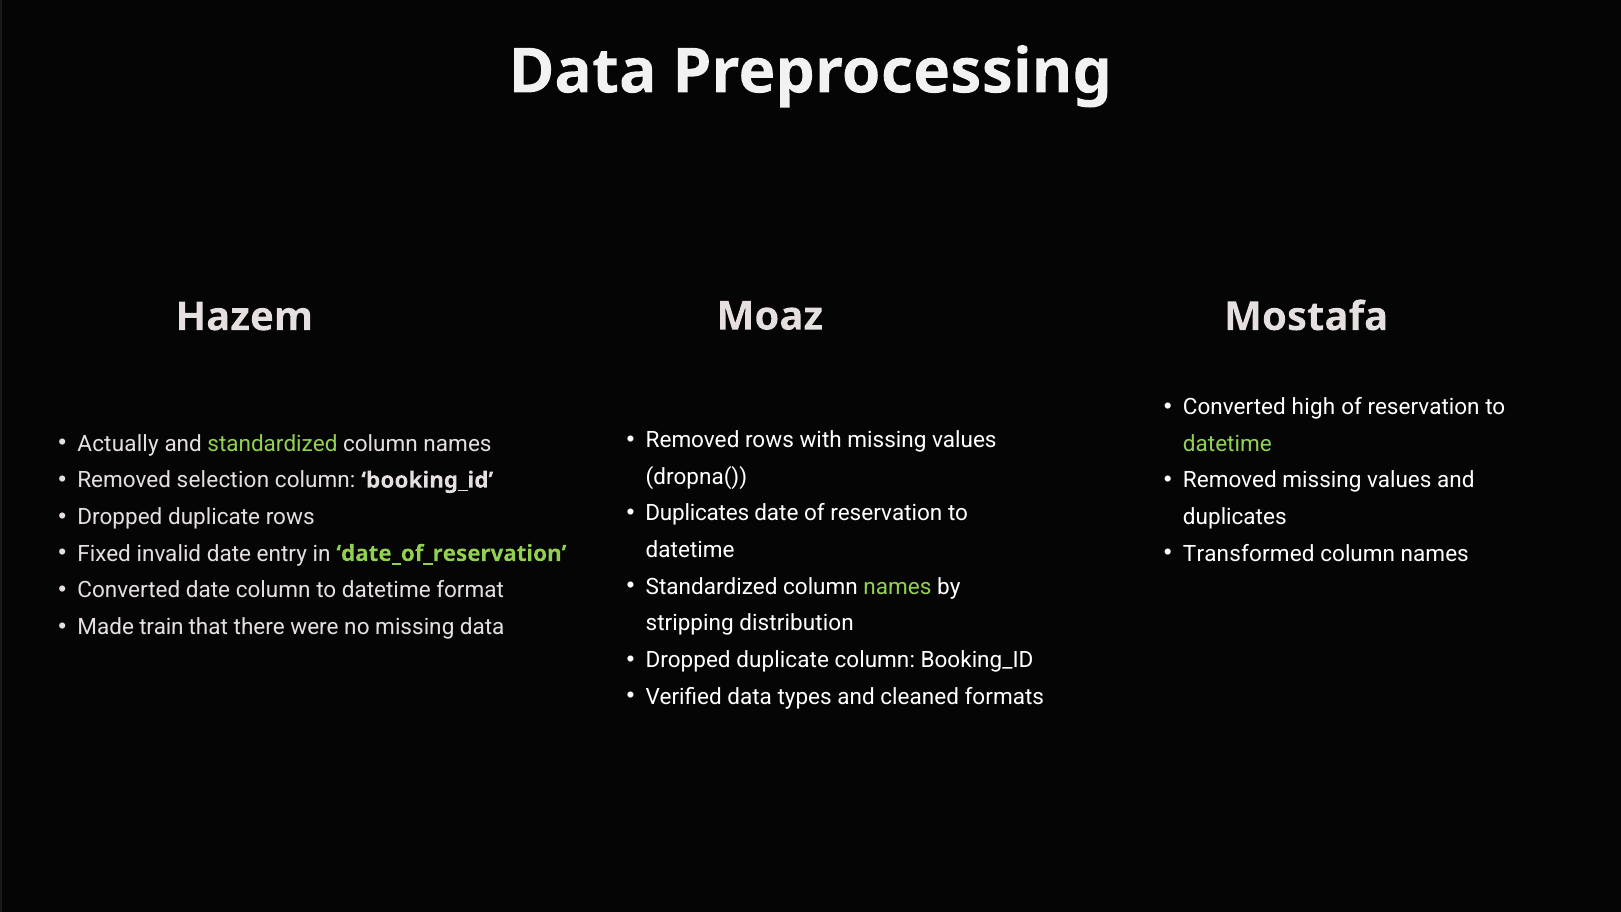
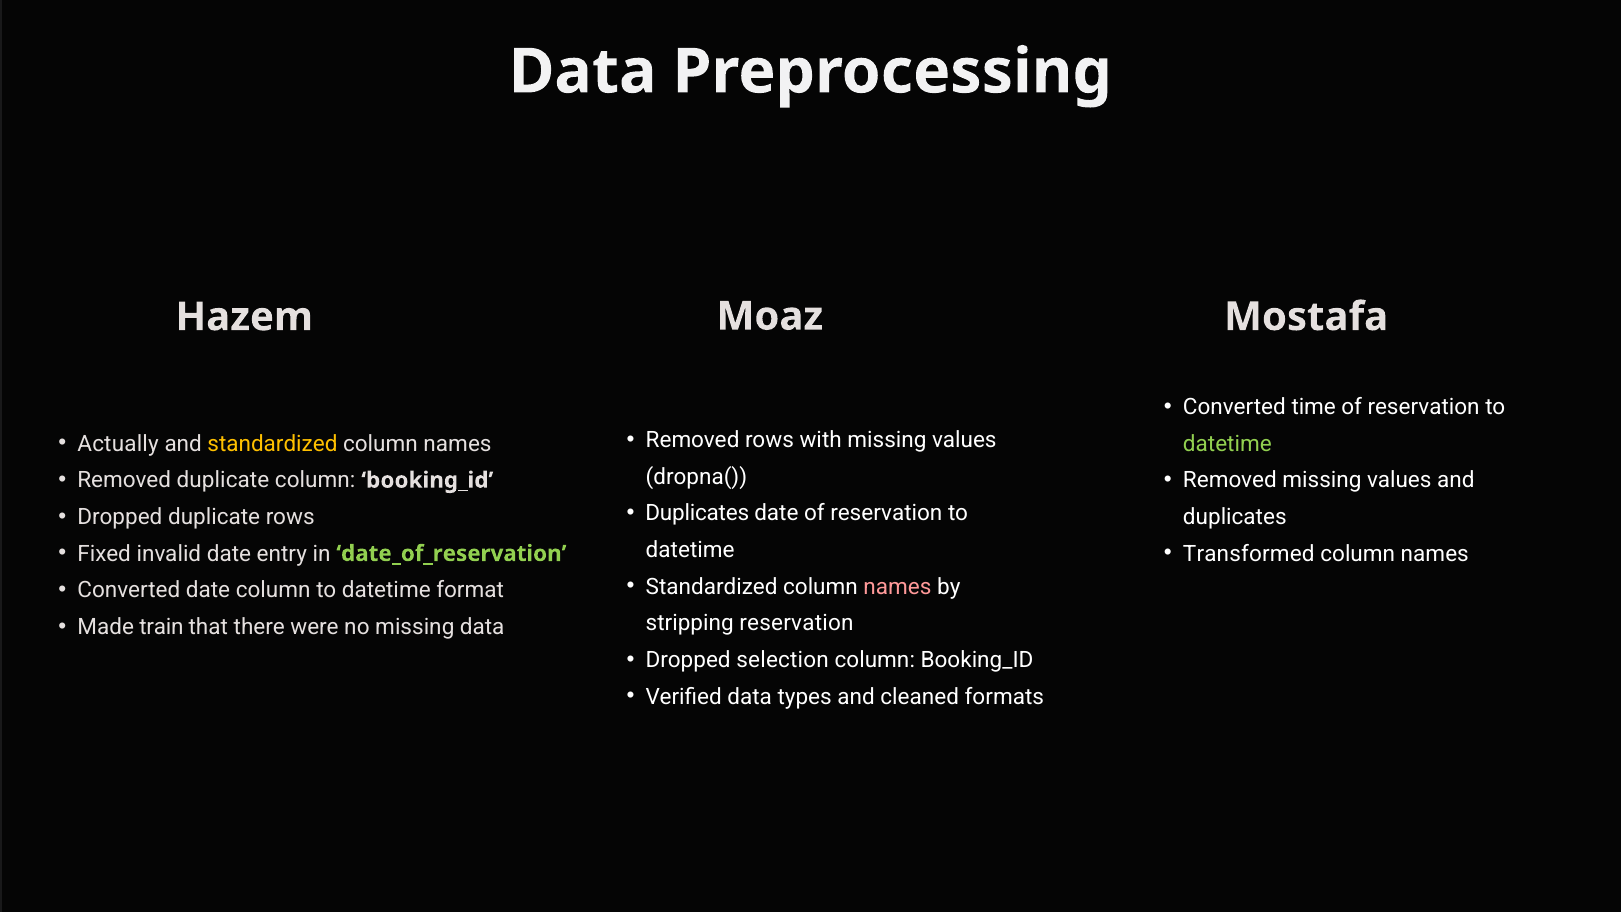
high: high -> time (1314, 407)
standardized colour: light green -> yellow (272, 443)
Removed selection: selection -> duplicate (223, 480)
names colour: light green -> pink (897, 587)
stripping distribution: distribution -> reservation (796, 623)
duplicate: duplicate -> selection (783, 660)
